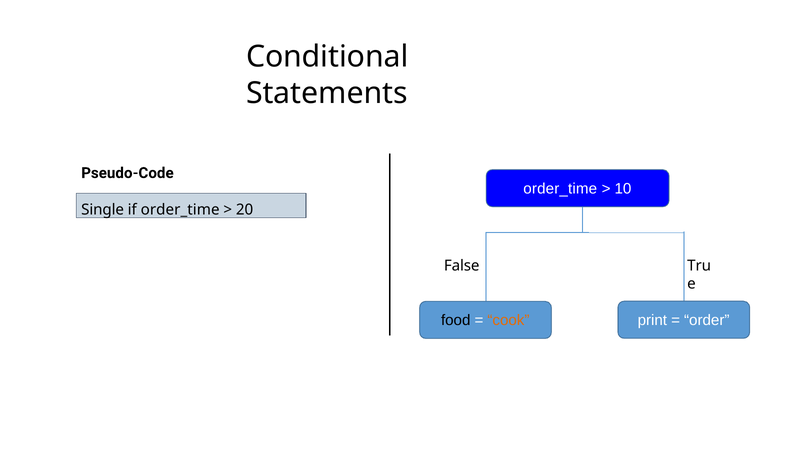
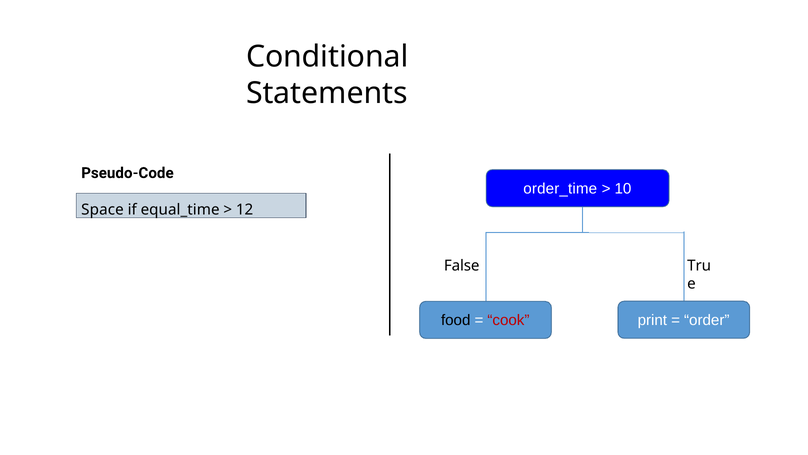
Single: Single -> Space (102, 209)
if order_time: order_time -> equal_time (180, 209)
20: 20 -> 12 (245, 209)
cook colour: orange -> red (508, 320)
